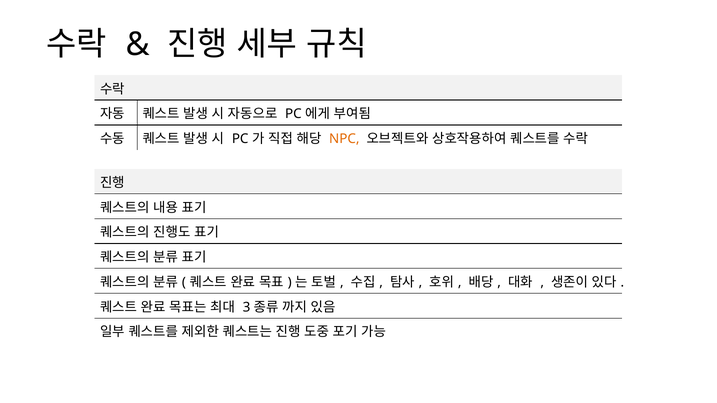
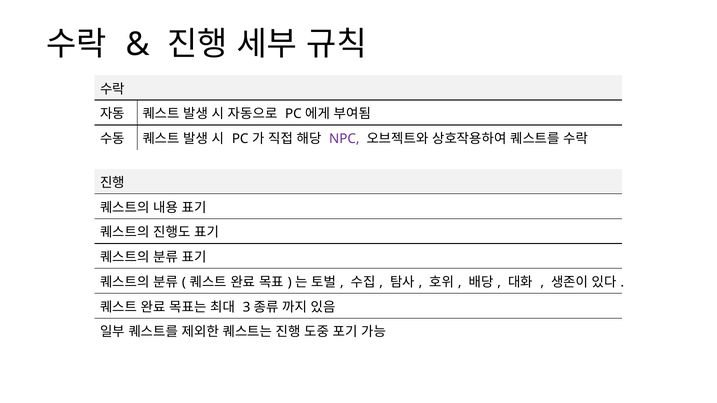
NPC colour: orange -> purple (344, 139)
